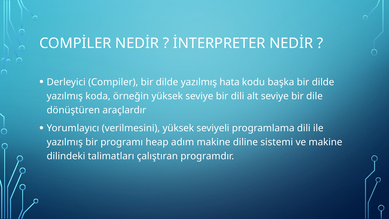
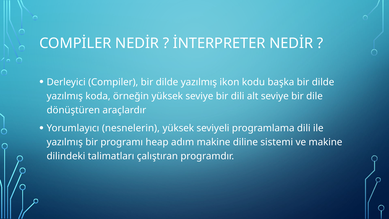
hata: hata -> ikon (229, 82)
verilmesini: verilmesini -> nesnelerin (131, 128)
